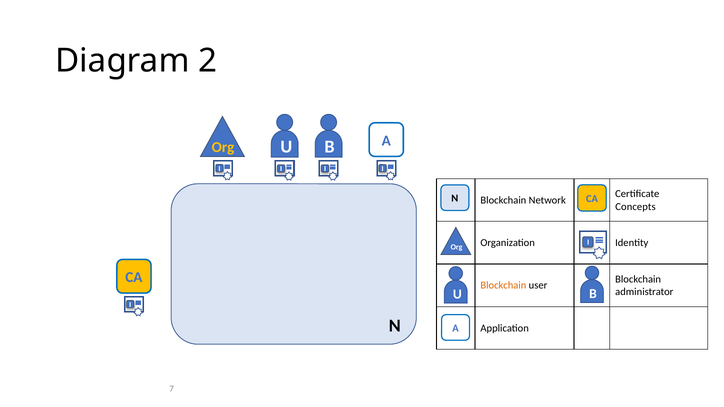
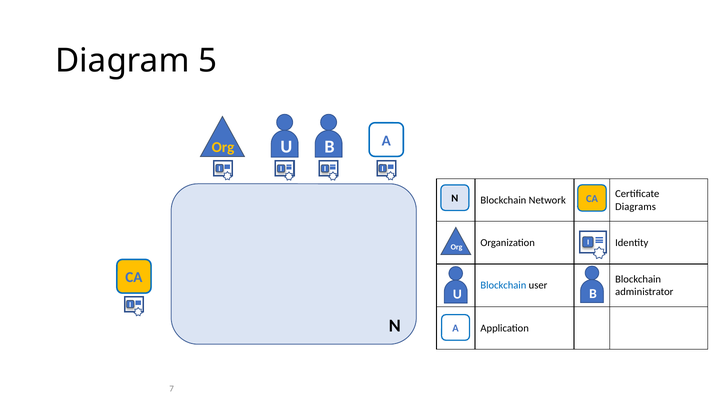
2: 2 -> 5 (208, 61)
Concepts: Concepts -> Diagrams (636, 207)
Blockchain colour: orange -> blue (503, 286)
